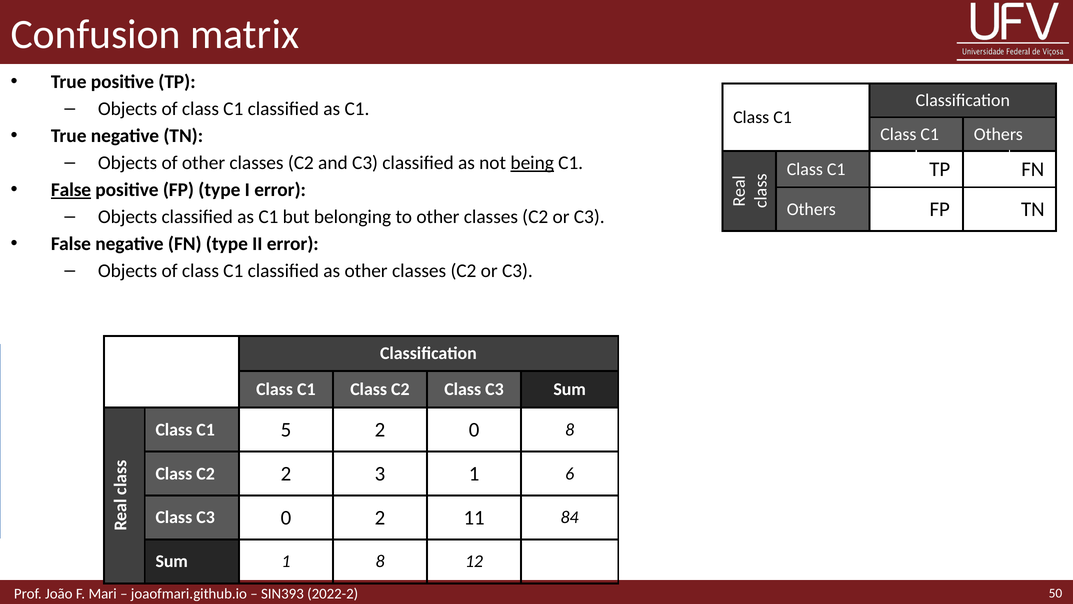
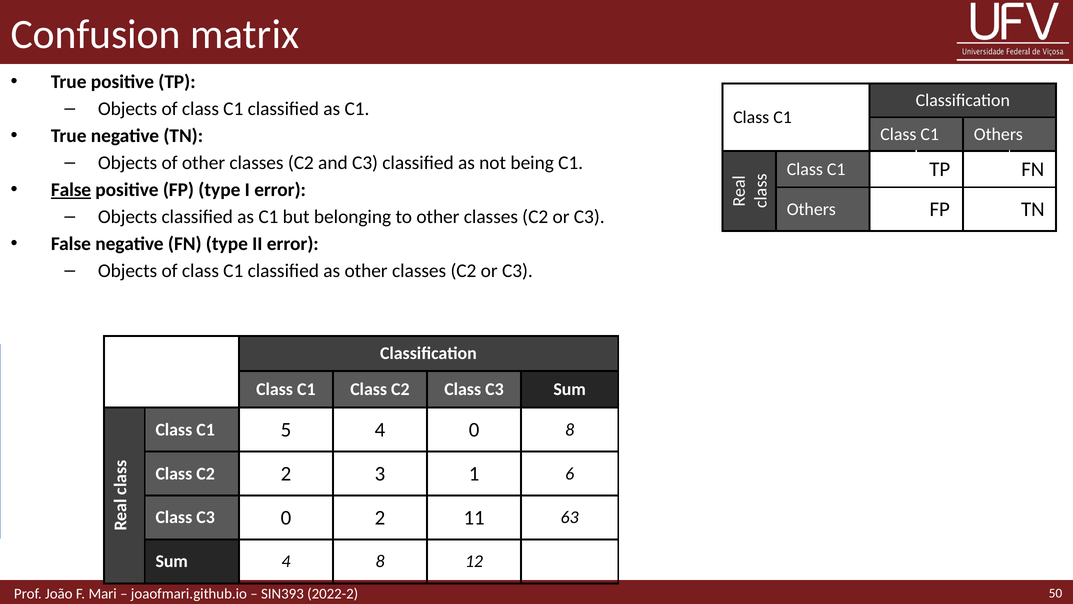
being underline: present -> none (532, 163)
5 2: 2 -> 4 (380, 429)
84: 84 -> 63 (570, 517)
Sum 1: 1 -> 4 (286, 561)
